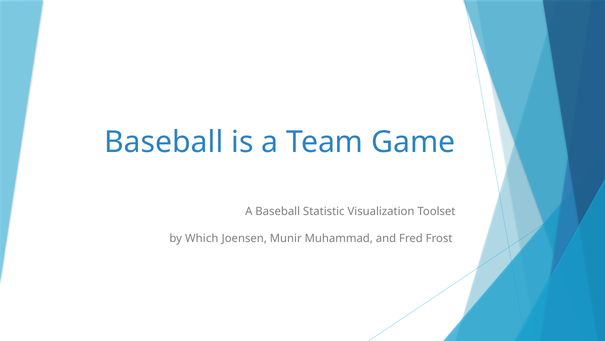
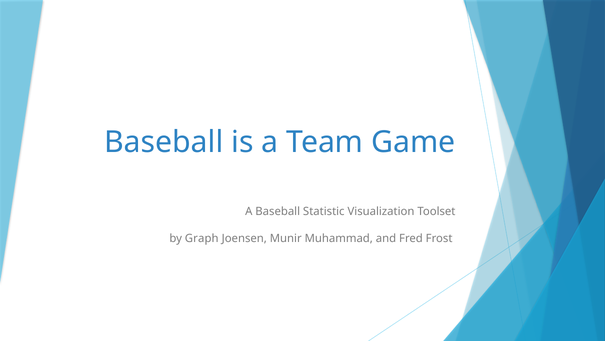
Which: Which -> Graph (202, 238)
